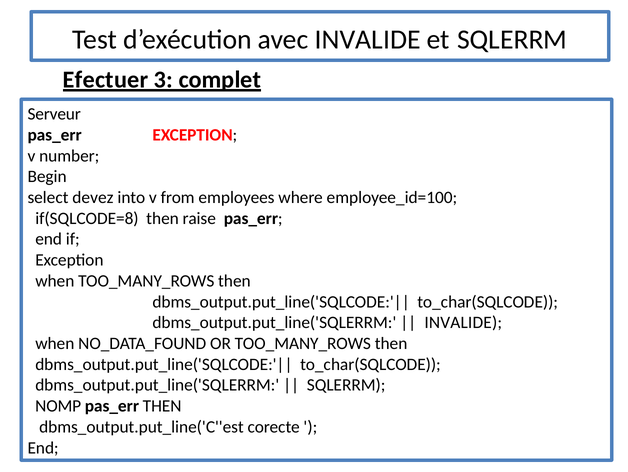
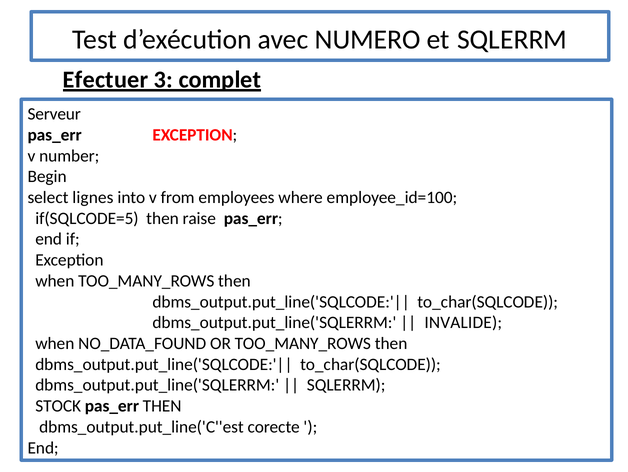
avec INVALIDE: INVALIDE -> NUMERO (368, 40)
devez: devez -> lignes (93, 197)
if(SQLCODE=8: if(SQLCODE=8 -> if(SQLCODE=5 (87, 218)
NOMP: NOMP -> STOCK (58, 406)
